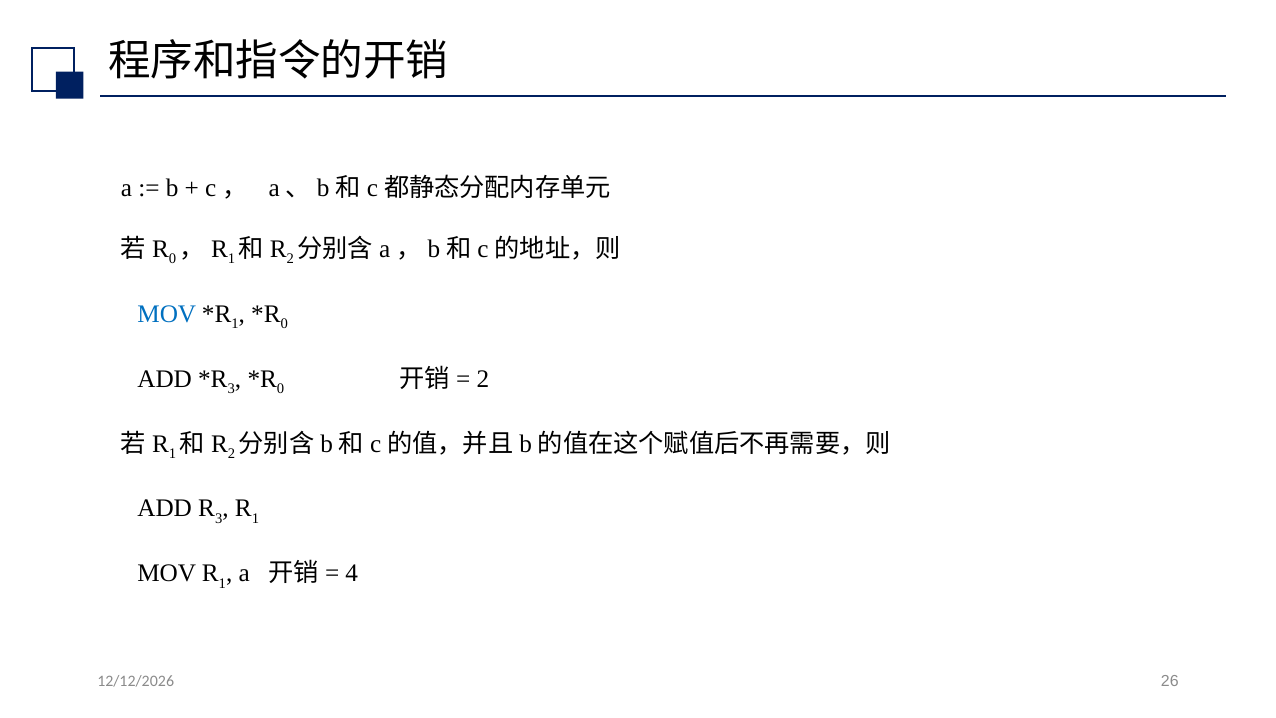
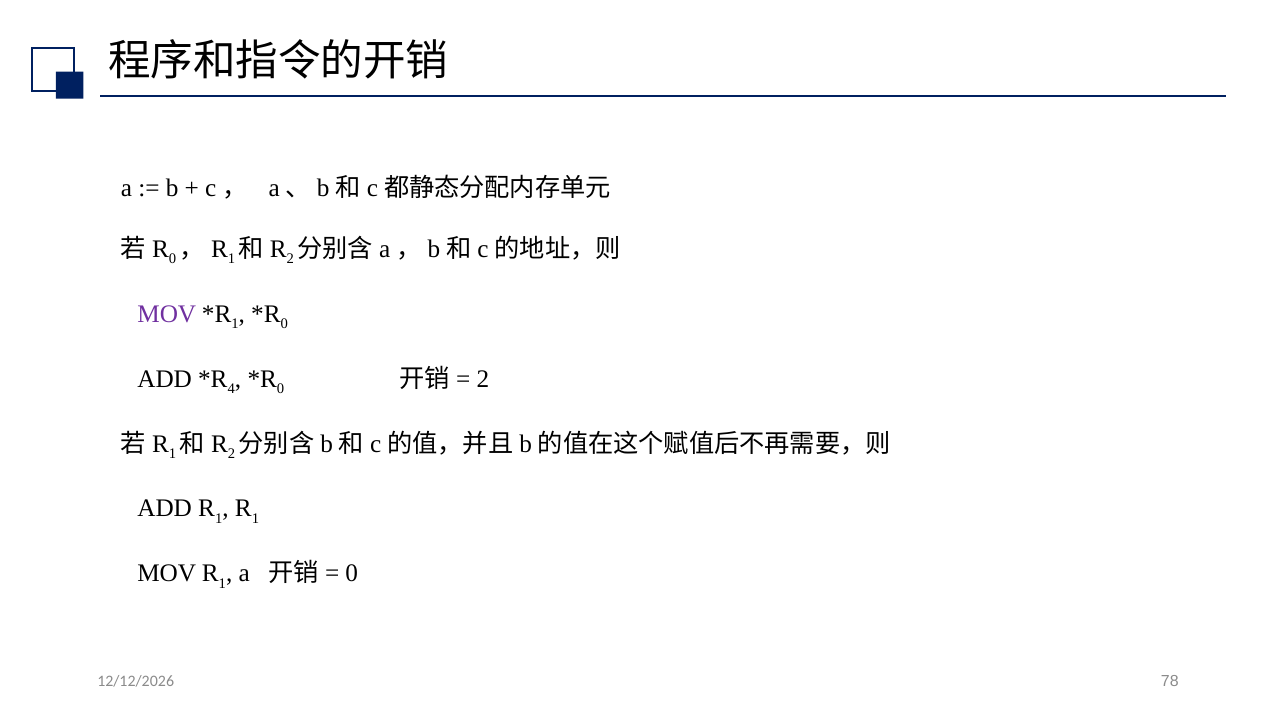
MOV colour: blue -> purple (167, 314)
3: 3 -> 4 (231, 388)
3: 3 -> 1 (219, 518)
4: 4 -> 0 (352, 573)
26: 26 -> 78 (1170, 681)
